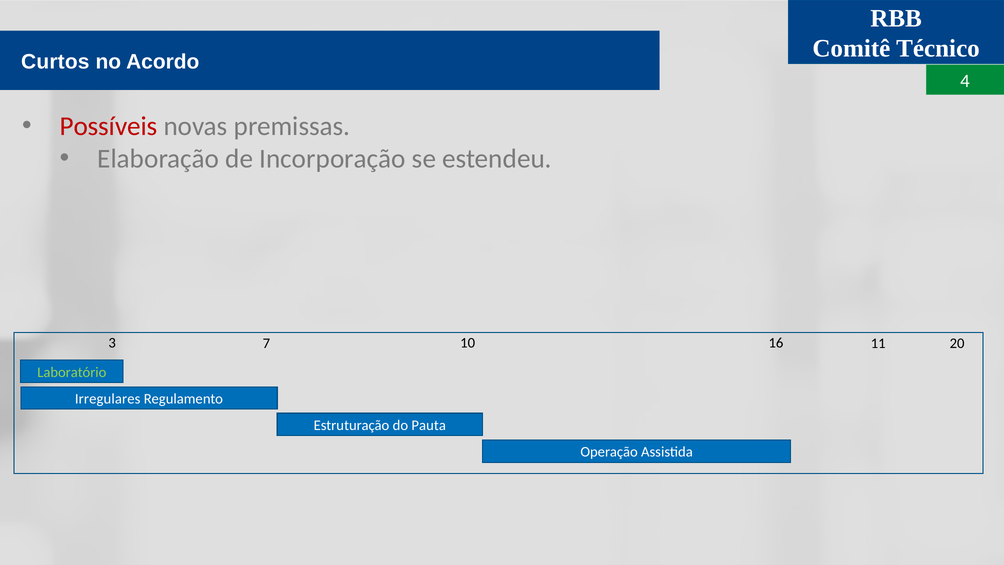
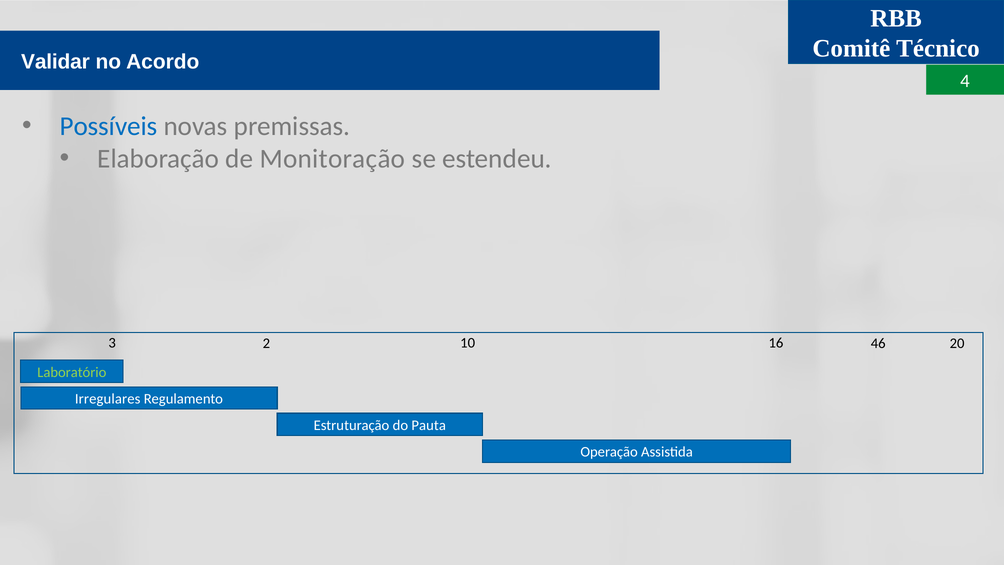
Curtos: Curtos -> Validar (55, 62)
Possíveis colour: red -> blue (109, 126)
Incorporação: Incorporação -> Monitoração (332, 159)
7: 7 -> 2 (266, 343)
11: 11 -> 46 (878, 343)
